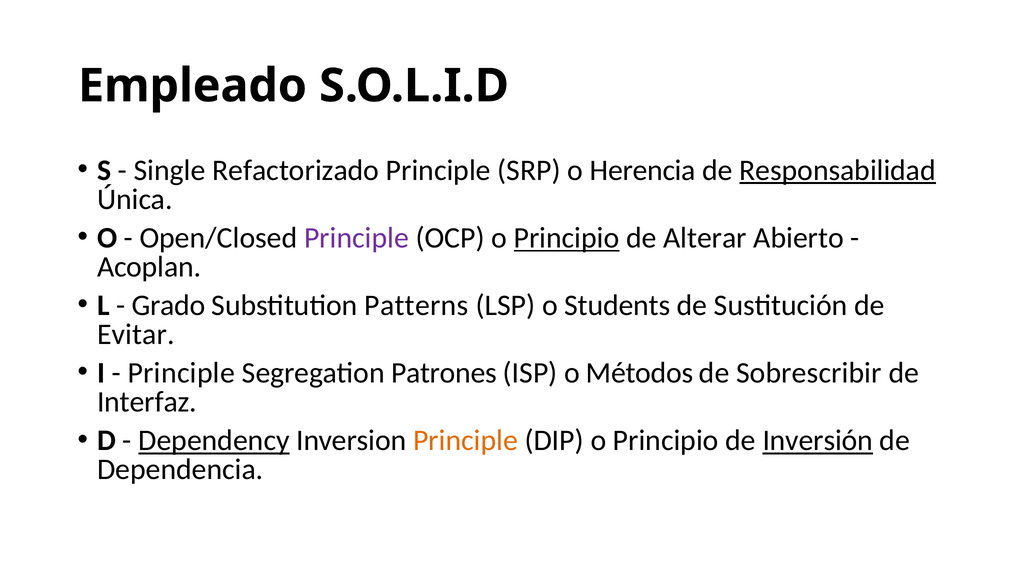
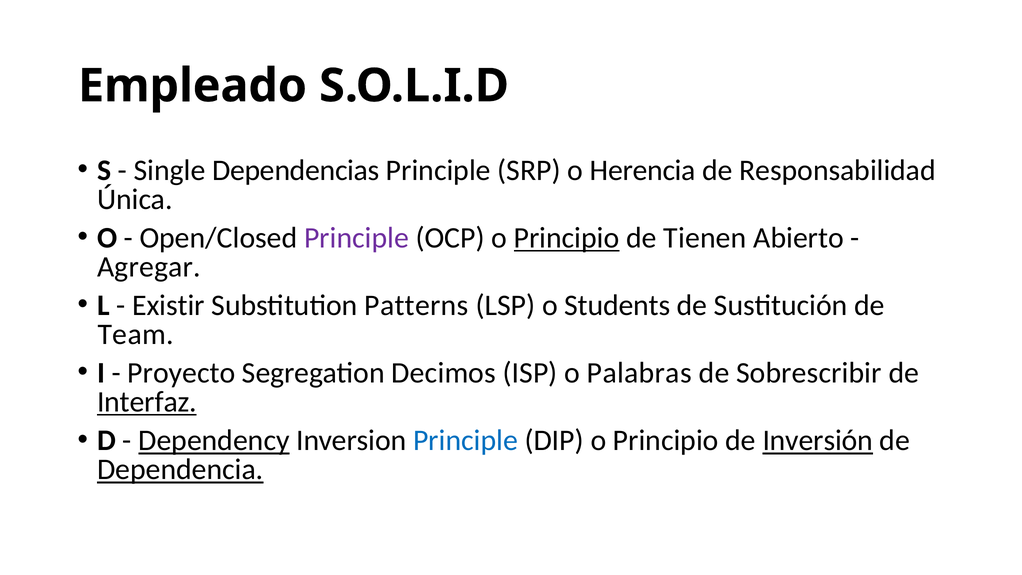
Refactorizado: Refactorizado -> Dependencias (296, 170)
Responsabilidad underline: present -> none (838, 170)
Alterar: Alterar -> Tienen (705, 238)
Acoplan: Acoplan -> Agregar (149, 267)
Grado: Grado -> Existir (168, 305)
Evitar: Evitar -> Team (136, 334)
Principle: Principle -> Proyecto (181, 373)
Patrones: Patrones -> Decimos (444, 373)
Métodos: Métodos -> Palabras (639, 373)
Interfaz underline: none -> present (147, 402)
Principle colour: orange -> blue (466, 440)
Dependencia underline: none -> present (180, 469)
